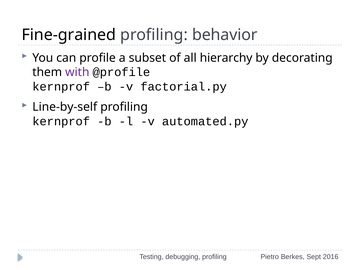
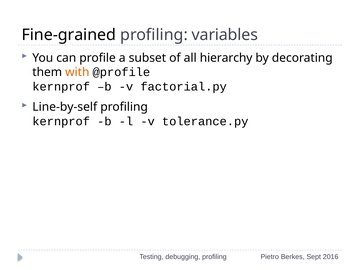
behavior: behavior -> variables (225, 35)
with colour: purple -> orange (77, 72)
automated.py: automated.py -> tolerance.py (205, 121)
